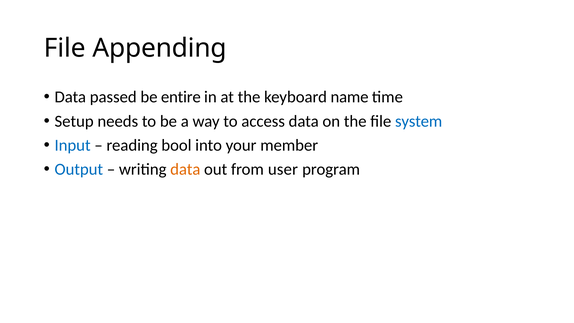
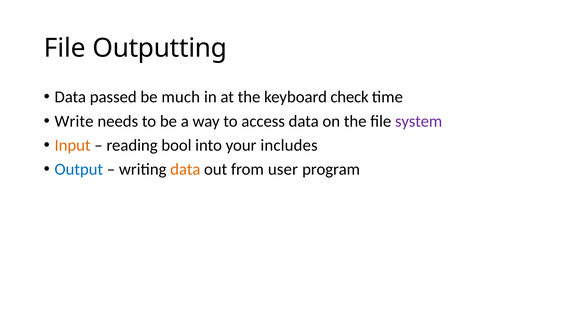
Appending: Appending -> Outputting (160, 48)
entire: entire -> much (181, 97)
name: name -> check (350, 97)
Setup: Setup -> Write (74, 121)
system colour: blue -> purple (419, 121)
Input colour: blue -> orange (73, 145)
member: member -> includes (289, 145)
